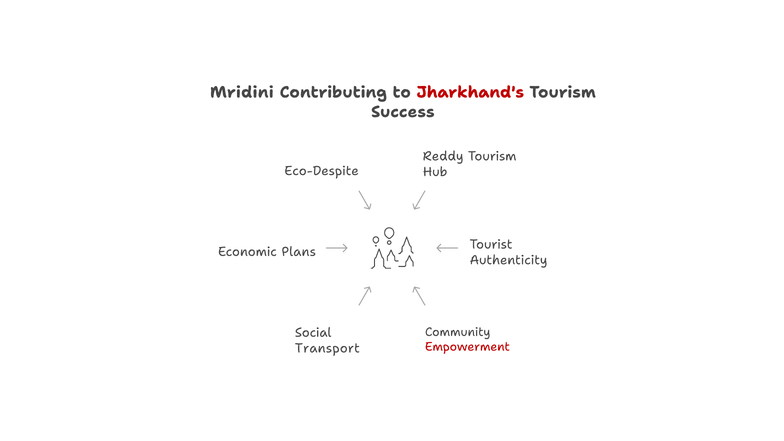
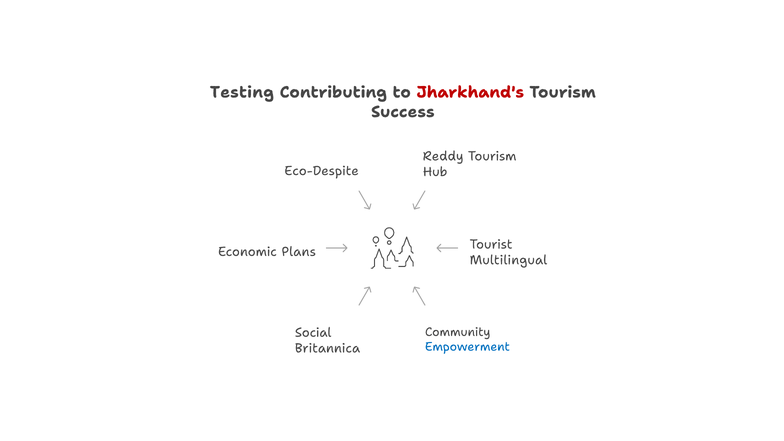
Mridini: Mridini -> Testing (242, 92)
Authenticity: Authenticity -> Multilingual (508, 260)
Empowerment colour: red -> blue (467, 347)
Transport: Transport -> Britannica (327, 348)
